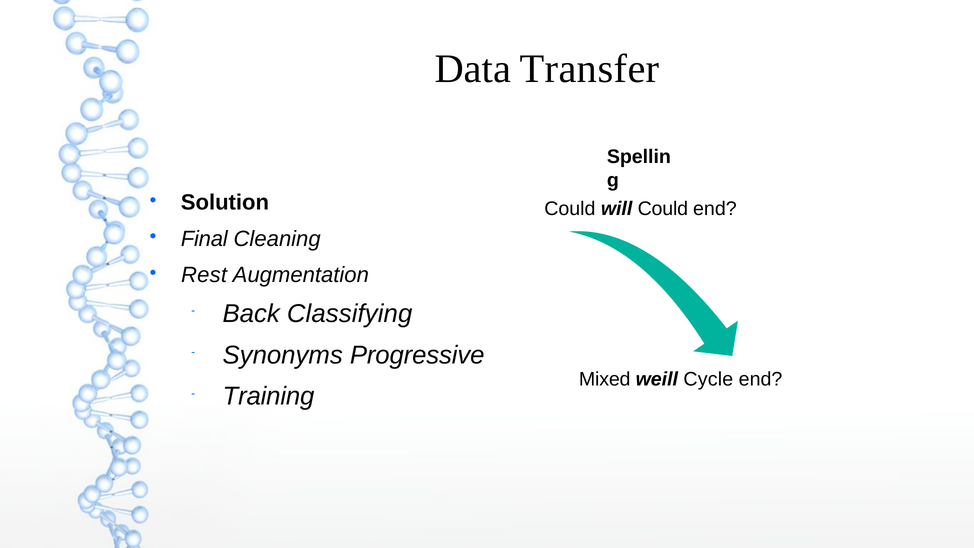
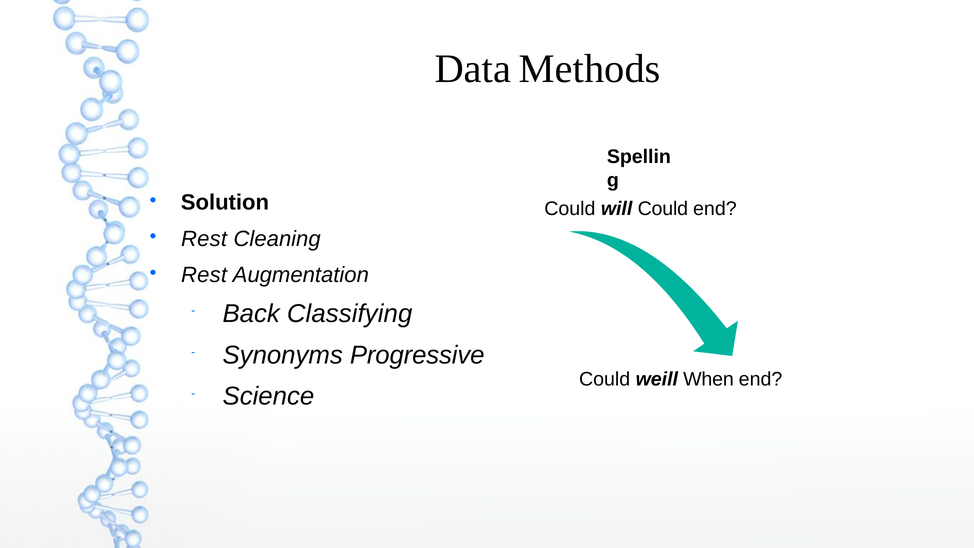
Transfer: Transfer -> Methods (590, 69)
Final: Final -> Rest (204, 239)
Mixed: Mixed -> Could (605, 379)
Cycle: Cycle -> When (709, 379)
Training: Training -> Science (268, 396)
